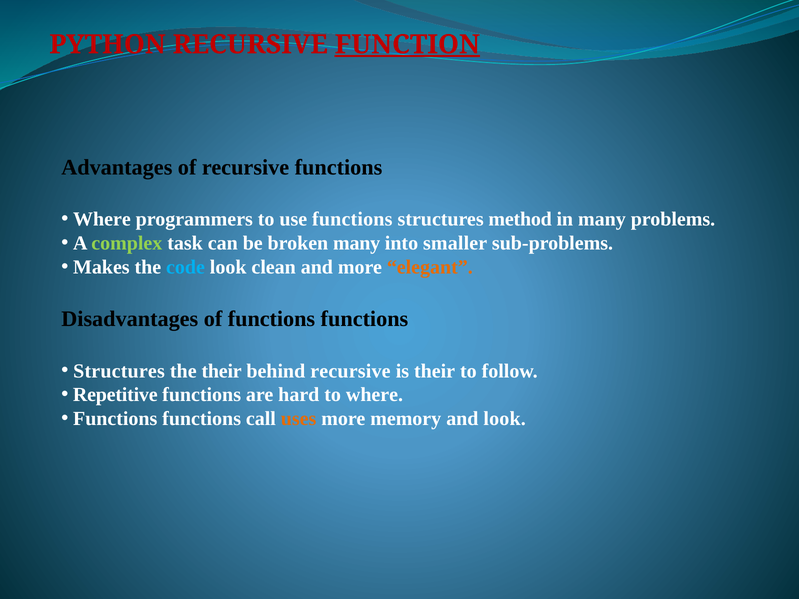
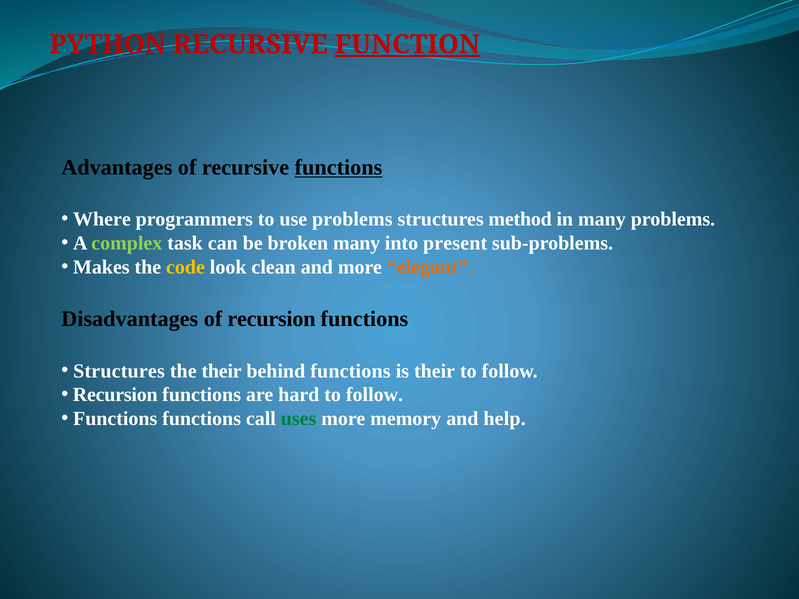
functions underline: none -> present (339, 167)
use functions: functions -> problems (352, 219)
smaller: smaller -> present (455, 243)
code colour: light blue -> yellow (186, 267)
of functions: functions -> recursion (272, 319)
behind recursive: recursive -> functions (350, 371)
Repetitive: Repetitive -> Recursion (115, 395)
hard to where: where -> follow (375, 395)
uses colour: orange -> green (299, 419)
and look: look -> help (505, 419)
